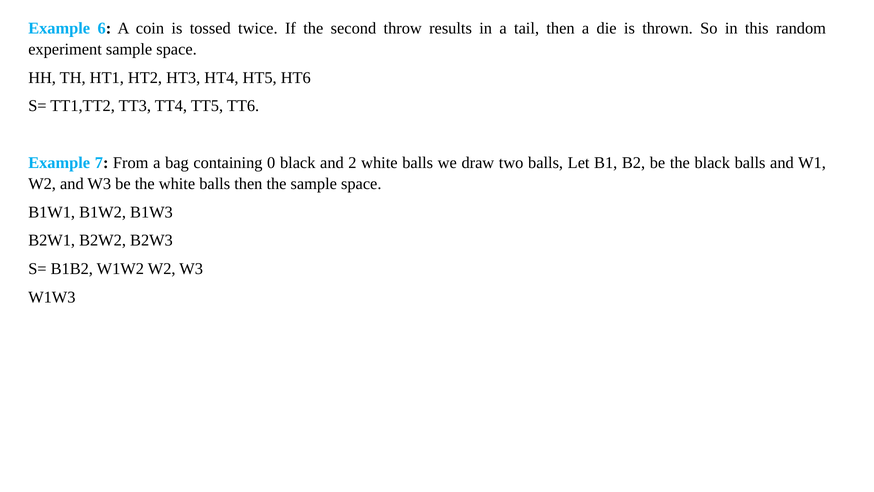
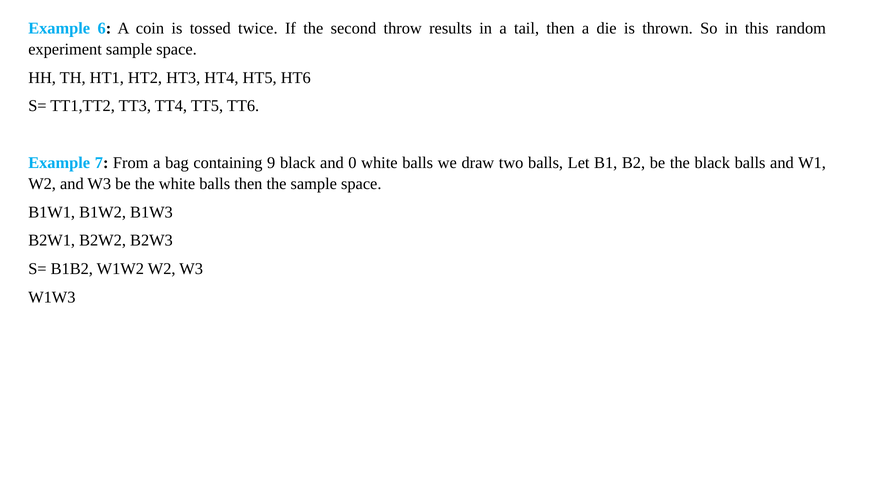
0: 0 -> 9 (271, 163)
2: 2 -> 0 (352, 163)
